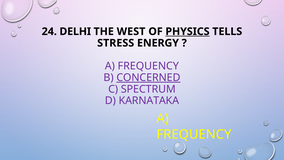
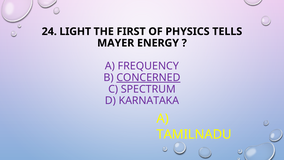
DELHI: DELHI -> LIGHT (75, 31)
WEST: WEST -> FIRST (131, 31)
PHYSICS underline: present -> none (187, 31)
STRESS: STRESS -> MAYER (116, 43)
FREQUENCY: FREQUENCY -> TAMILNADU (194, 134)
